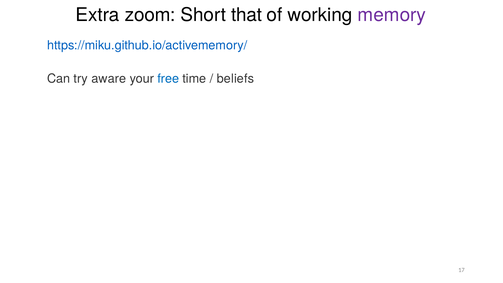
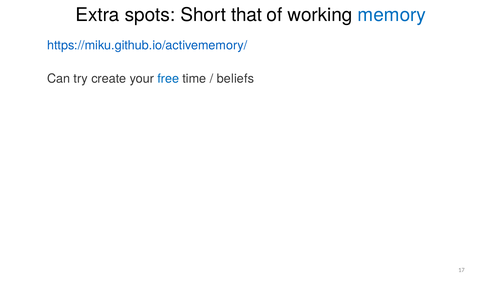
zoom: zoom -> spots (150, 15)
memory colour: purple -> blue (392, 15)
aware: aware -> create (109, 79)
